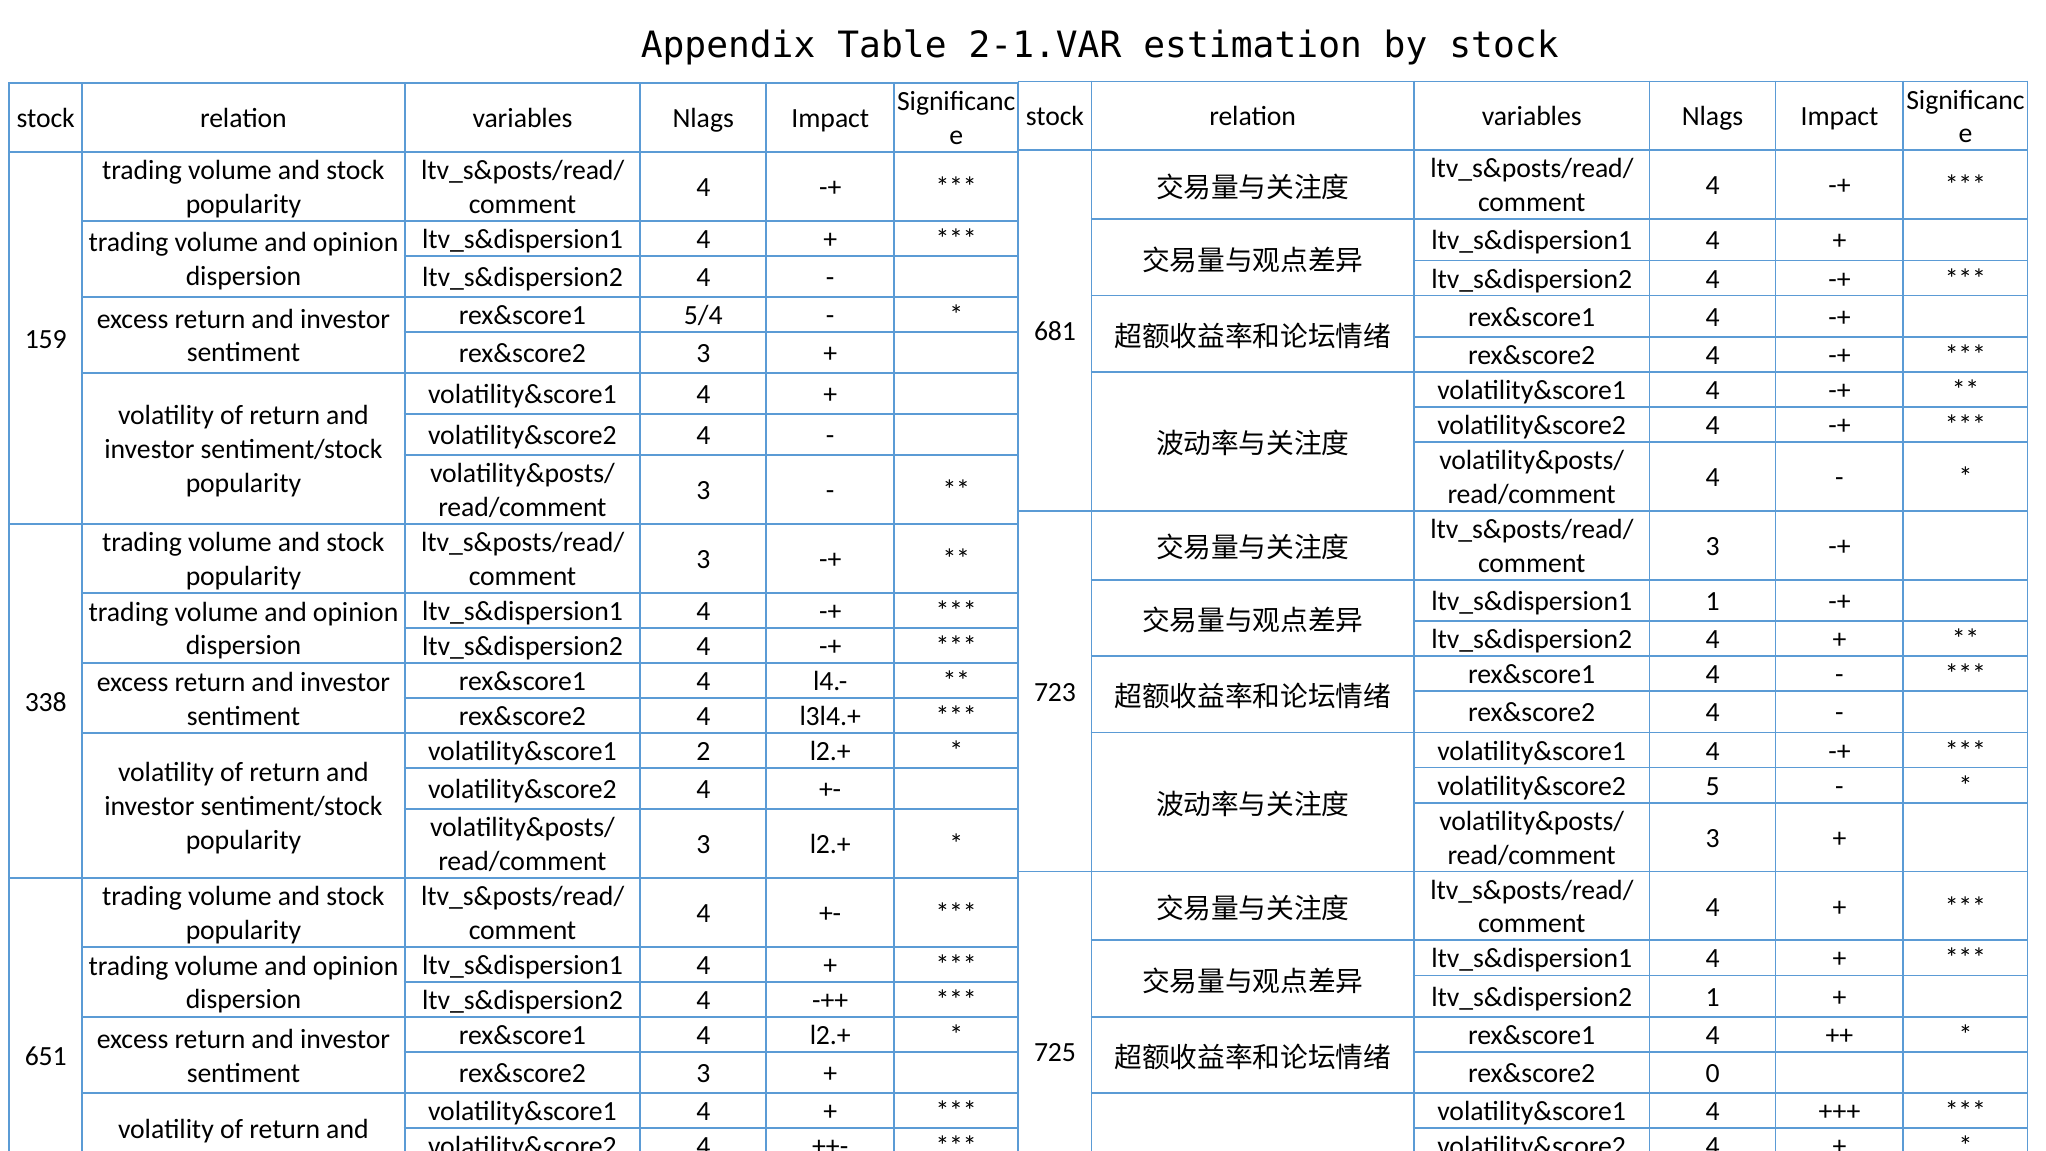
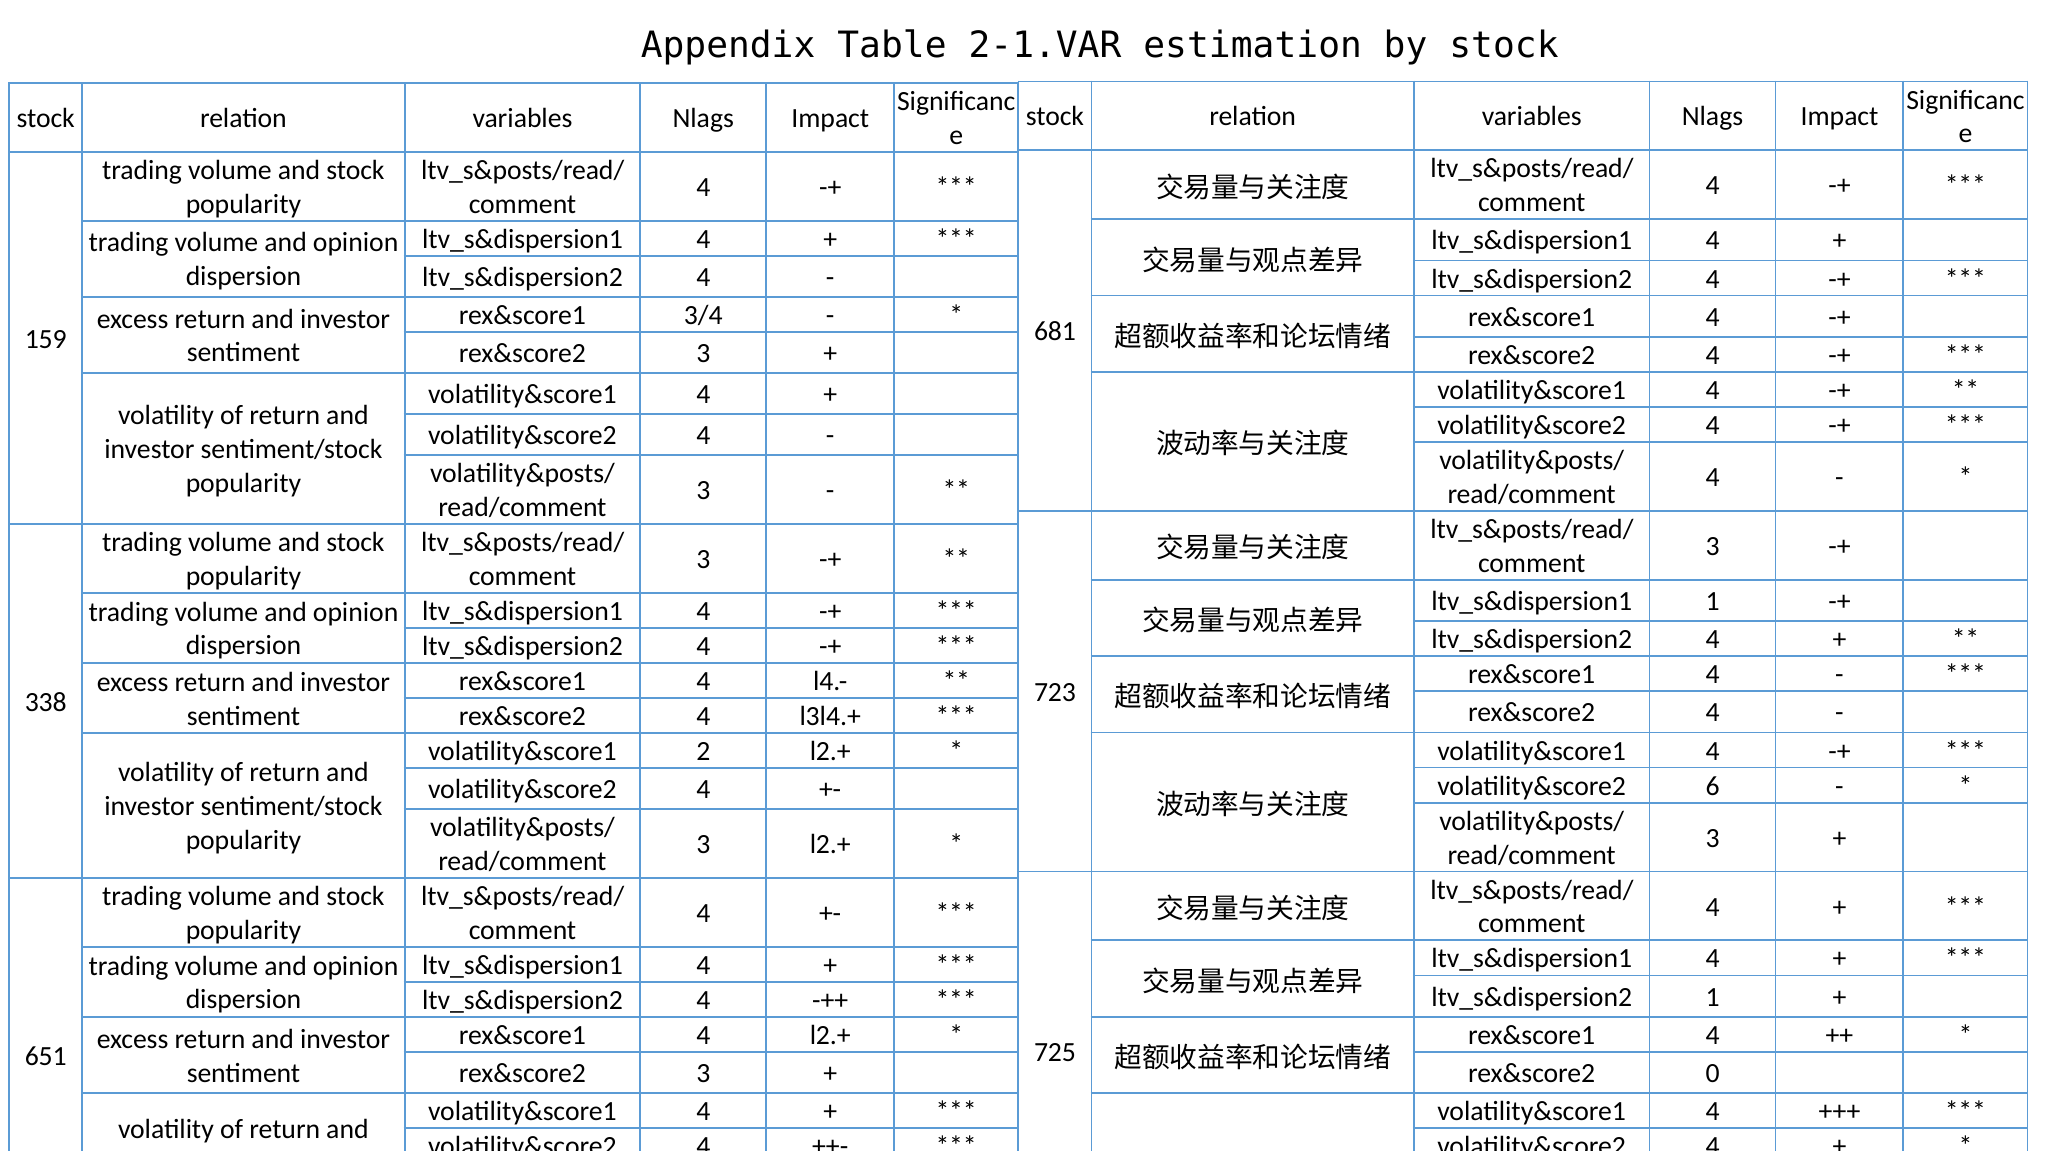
5/4: 5/4 -> 3/4 (703, 315)
5: 5 -> 6 (1713, 786)
